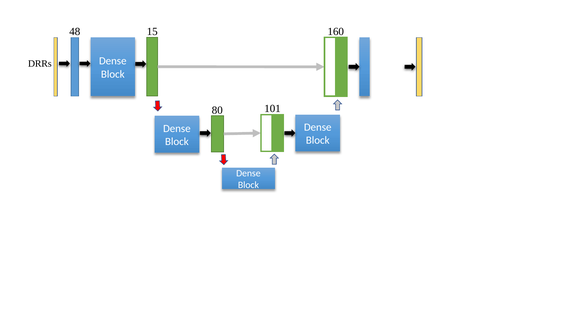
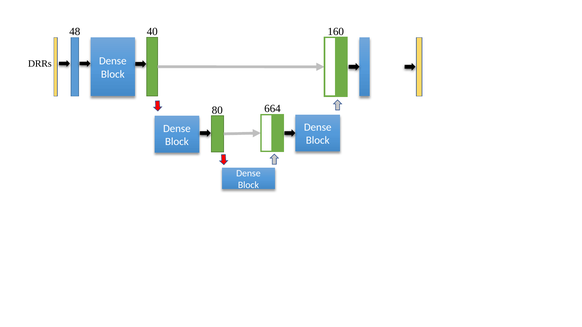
15: 15 -> 40 (152, 31)
101: 101 -> 664 (273, 109)
